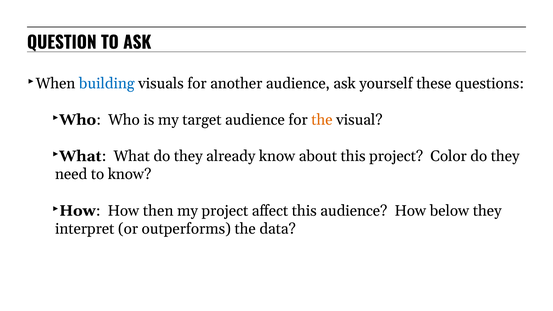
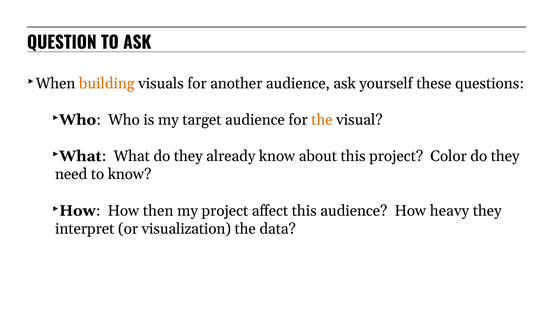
building colour: blue -> orange (107, 83)
below: below -> heavy (449, 210)
outperforms: outperforms -> visualization (186, 229)
